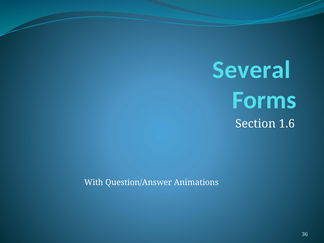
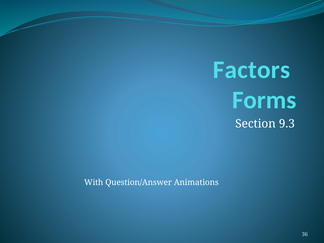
Several: Several -> Factors (251, 70)
1.6: 1.6 -> 9.3 (287, 124)
